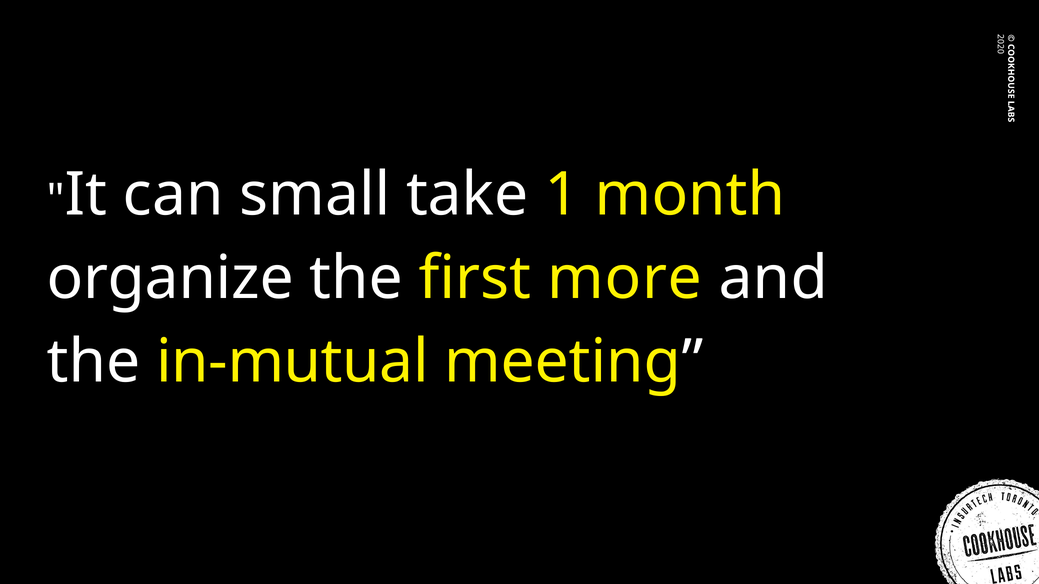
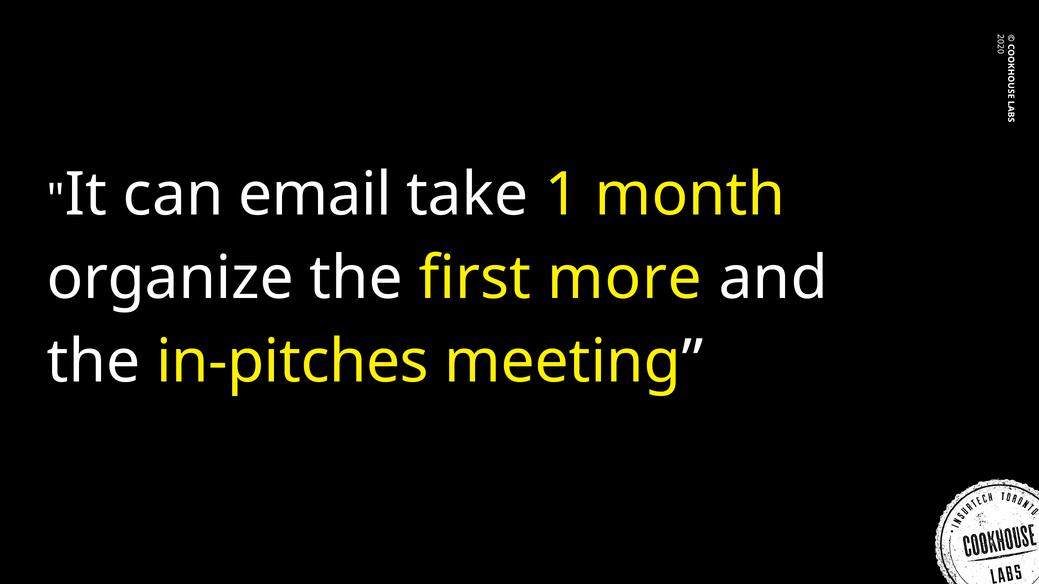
small: small -> email (315, 195)
in-mutual: in-mutual -> in-pitches (292, 362)
